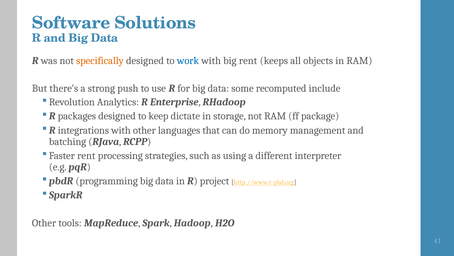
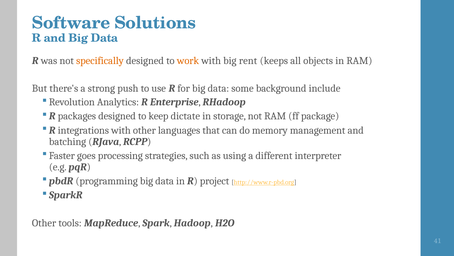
work colour: blue -> orange (188, 61)
recomputed: recomputed -> background (281, 88)
rent: rent -> goes (86, 155)
